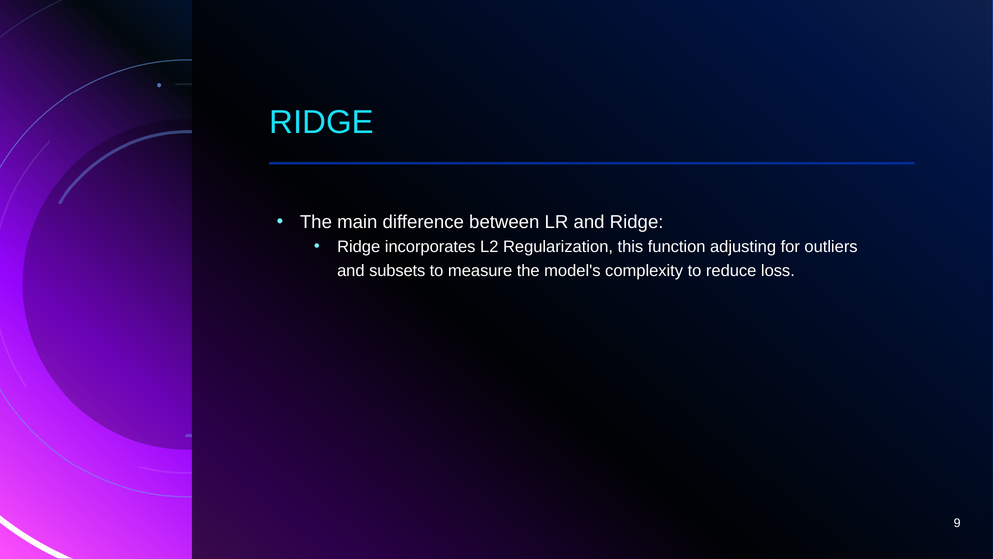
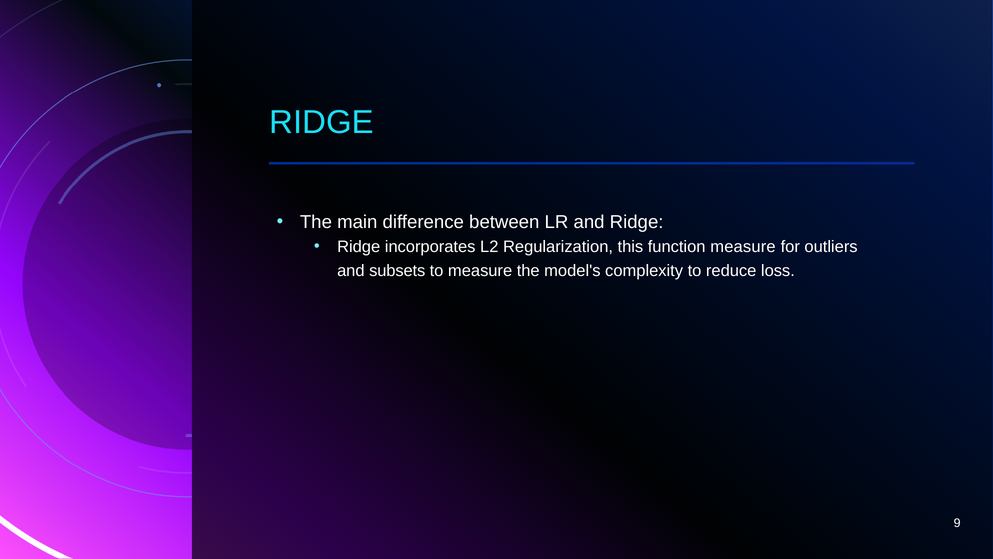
function adjusting: adjusting -> measure (743, 247)
